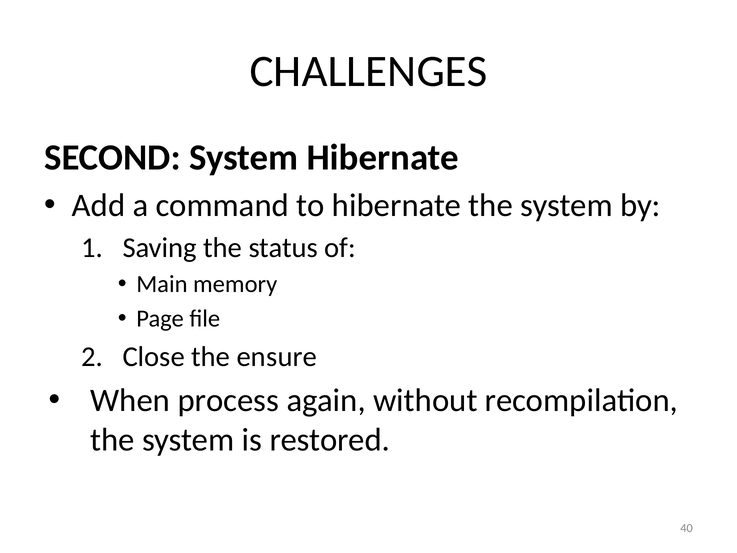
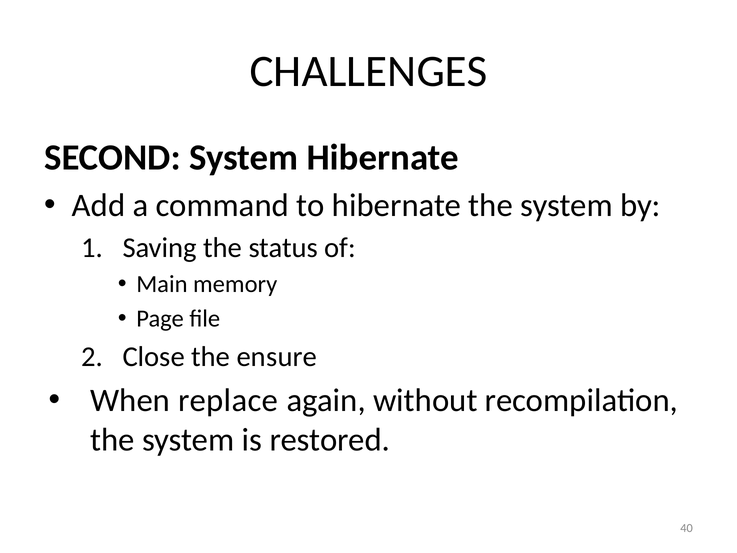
process: process -> replace (228, 400)
